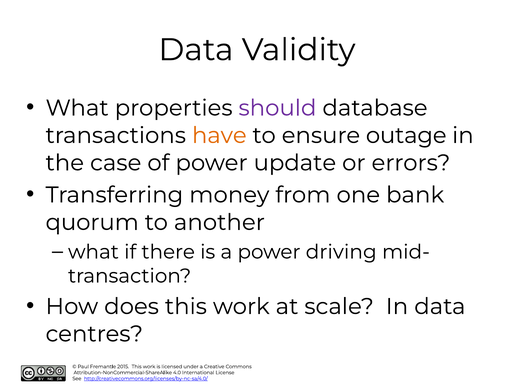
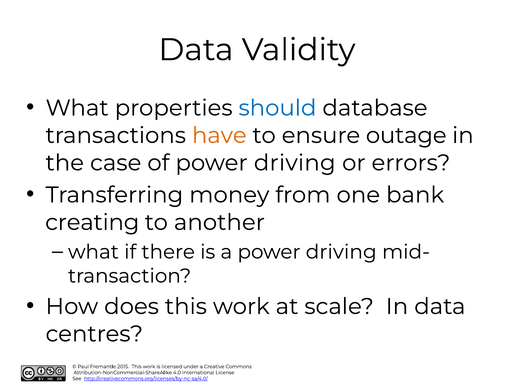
should colour: purple -> blue (277, 108)
of power update: update -> driving (295, 163)
quorum: quorum -> creating (92, 222)
